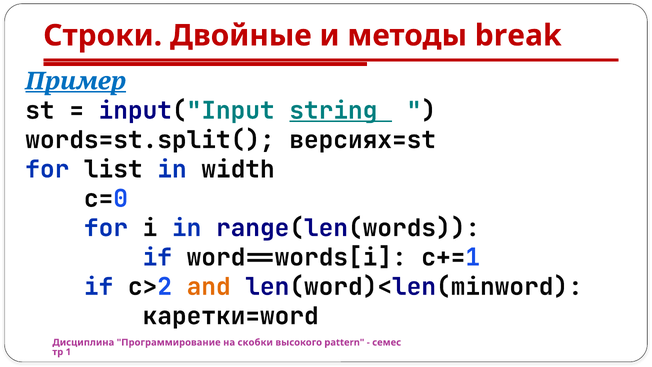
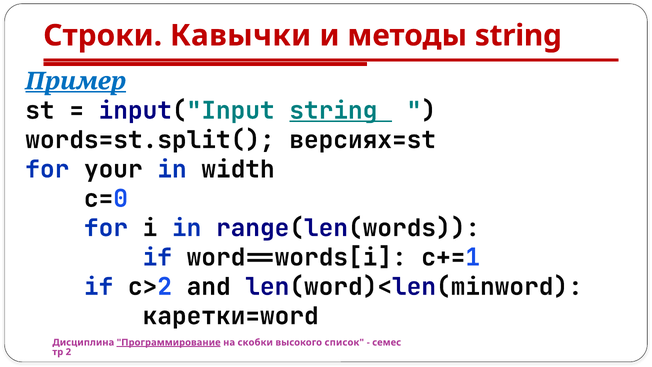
Двойные: Двойные -> Кавычки (241, 36)
методы break: break -> string (518, 36)
list: list -> your (113, 169)
and colour: orange -> black (209, 287)
Программирование underline: none -> present (169, 342)
pattern: pattern -> список (344, 342)
1: 1 -> 2 (68, 352)
